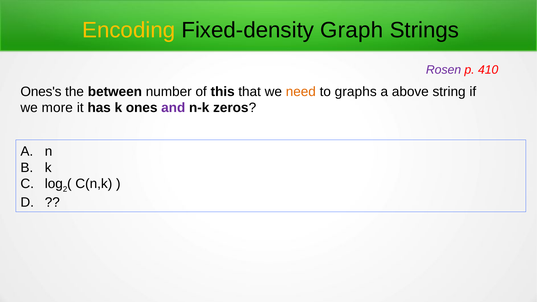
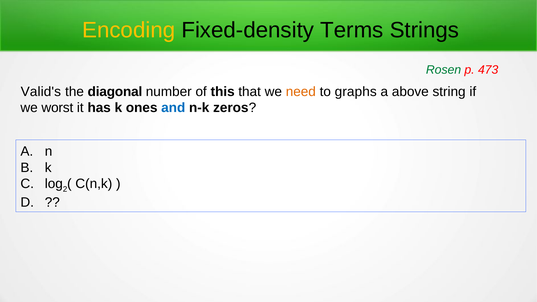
Graph: Graph -> Terms (352, 30)
Rosen colour: purple -> green (444, 70)
410: 410 -> 473 (488, 70)
Ones's: Ones's -> Valid's (41, 92)
between: between -> diagonal (115, 92)
more: more -> worst (57, 108)
and colour: purple -> blue (173, 108)
